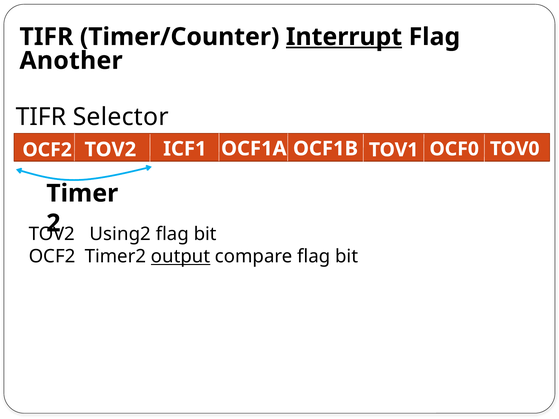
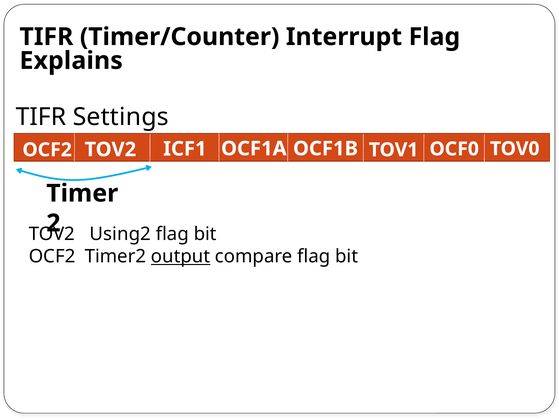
Interrupt underline: present -> none (344, 37)
Another: Another -> Explains (71, 61)
Selector: Selector -> Settings (121, 117)
